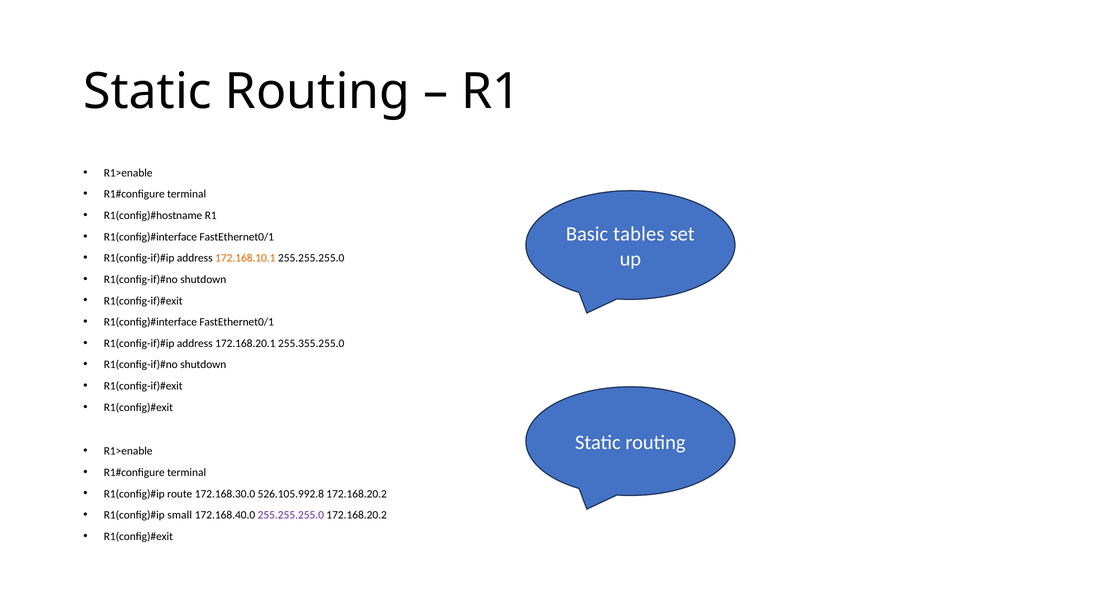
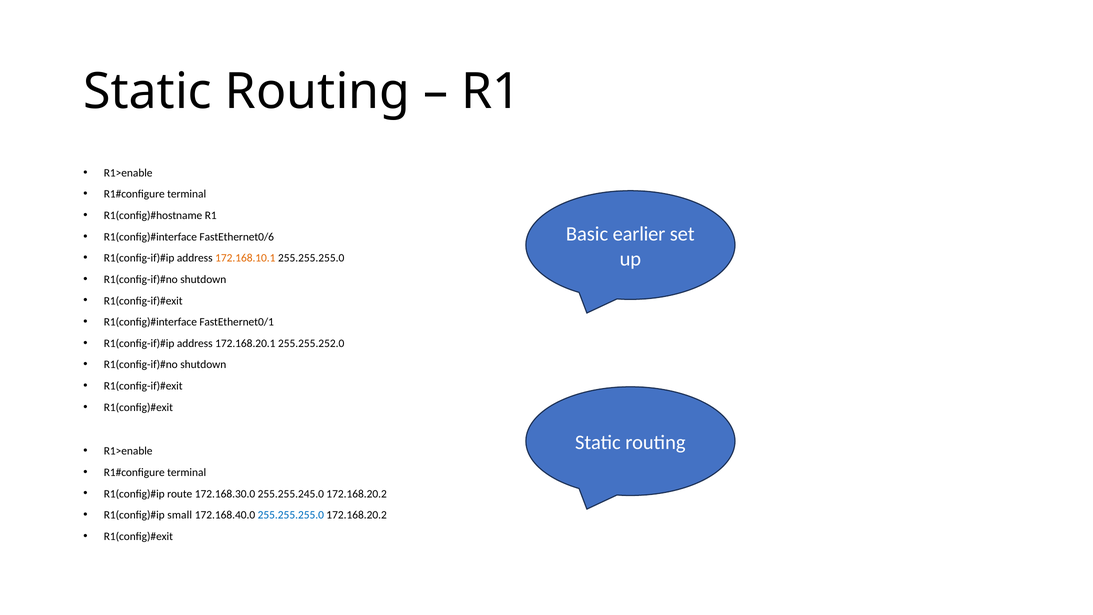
tables: tables -> earlier (639, 234)
FastEthernet0/1: FastEthernet0/1 -> FastEthernet0/6 (237, 237)
255.355.255.0: 255.355.255.0 -> 255.255.252.0 (311, 343)
526.105.992.8: 526.105.992.8 -> 255.255.245.0 (291, 494)
255.255.255.0 colour: purple -> blue (291, 515)
